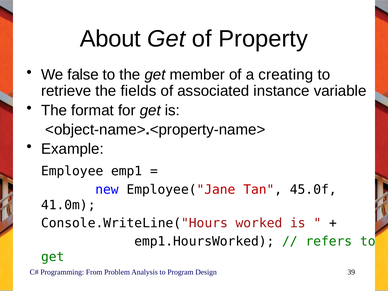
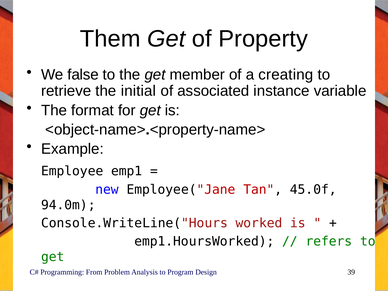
About: About -> Them (110, 39)
fields: fields -> initial (138, 91)
41.0m: 41.0m -> 94.0m (68, 205)
